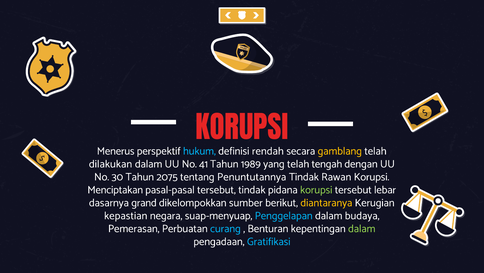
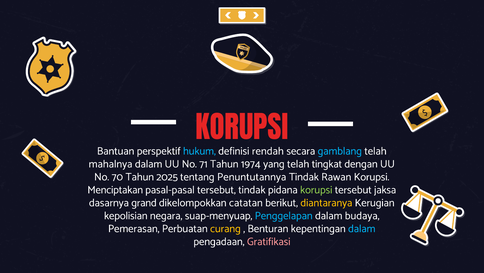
Menerus: Menerus -> Bantuan (116, 151)
gamblang colour: yellow -> light blue (340, 151)
dilakukan: dilakukan -> mahalnya (111, 163)
41: 41 -> 71 (203, 163)
1989: 1989 -> 1974 (251, 163)
tengah: tengah -> tingkat (327, 163)
30: 30 -> 70 (117, 176)
2075: 2075 -> 2025 (167, 176)
lebar: lebar -> jaksa (385, 189)
sumber: sumber -> catatan (246, 202)
kepastian: kepastian -> kepolisian (126, 215)
curang colour: light blue -> yellow (225, 228)
dalam colour: light green -> light blue (362, 228)
Gratifikasi colour: light blue -> pink (269, 241)
